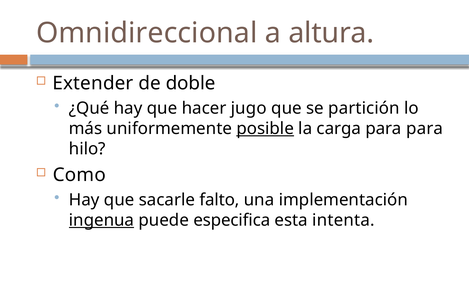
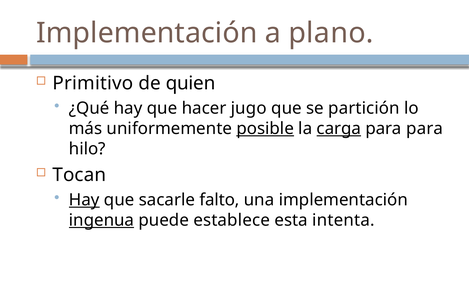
Omnidireccional: Omnidireccional -> Implementación (147, 33)
altura: altura -> plano (331, 33)
Extender: Extender -> Primitivo (93, 83)
doble: doble -> quien (191, 83)
carga underline: none -> present (339, 129)
Como: Como -> Tocan (79, 175)
Hay underline: none -> present (84, 200)
especifica: especifica -> establece (232, 220)
